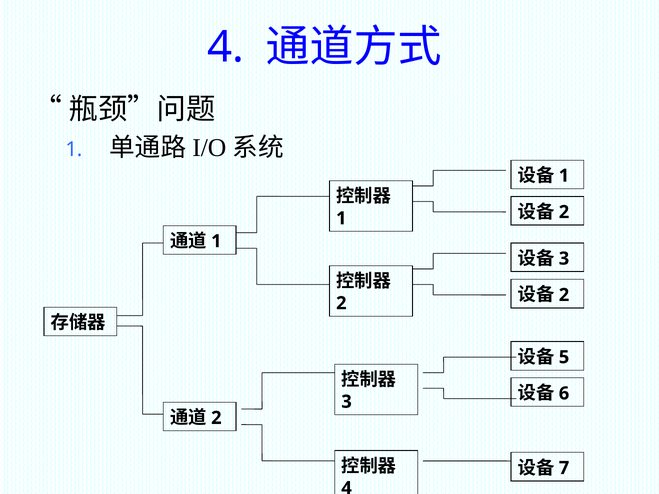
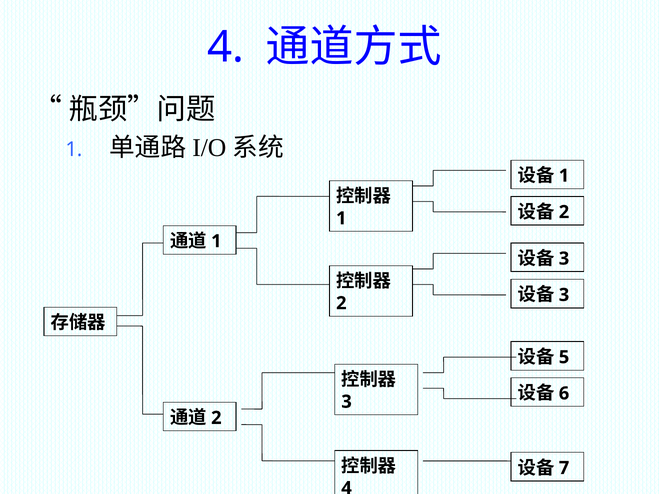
2: 2 -> 3 (564, 295)
